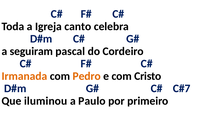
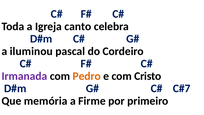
seguiram: seguiram -> iluminou (31, 51)
Irmanada colour: orange -> purple (24, 76)
iluminou: iluminou -> memória (46, 101)
Paulo: Paulo -> Firme (92, 101)
